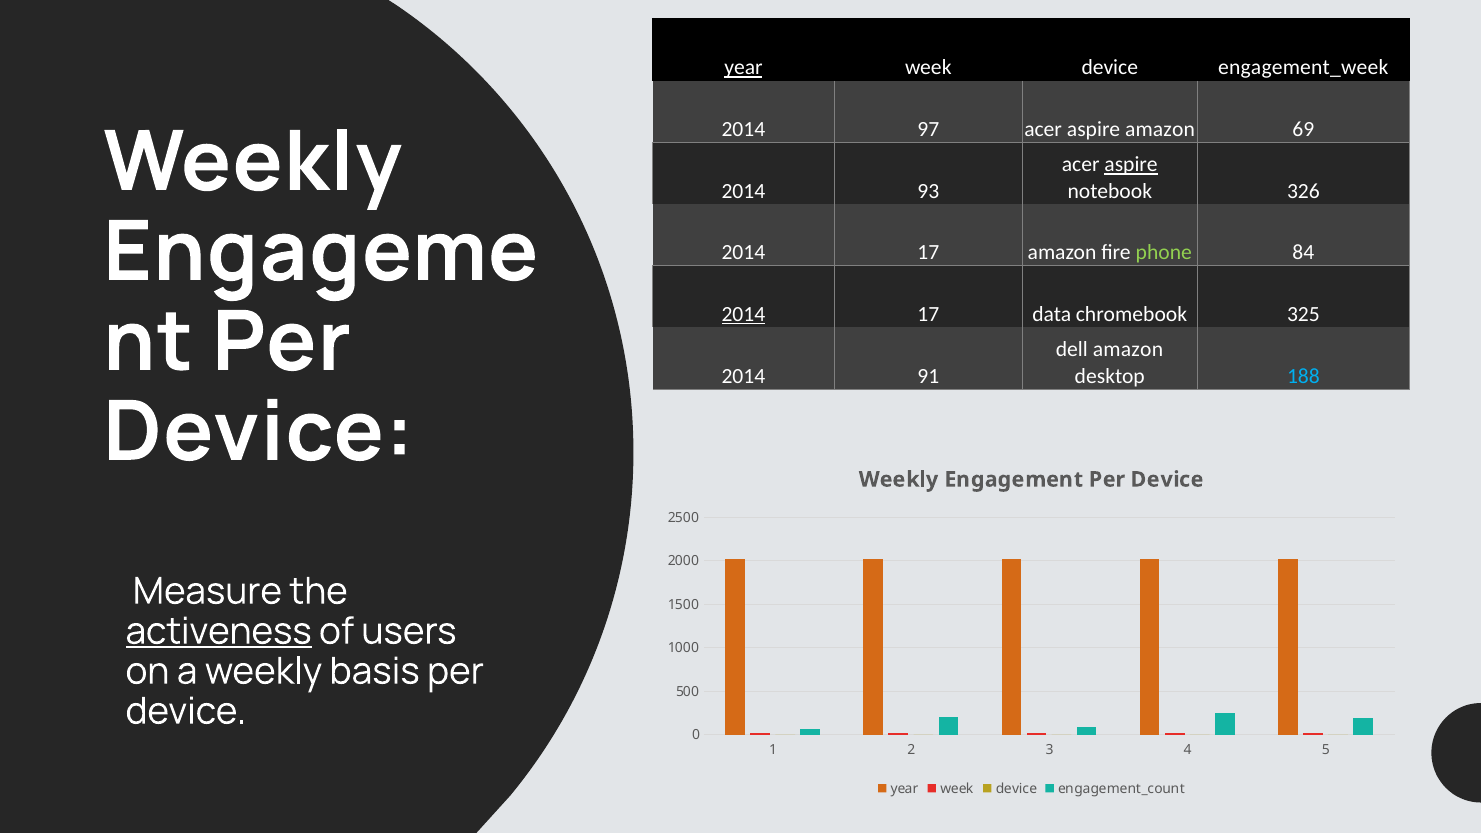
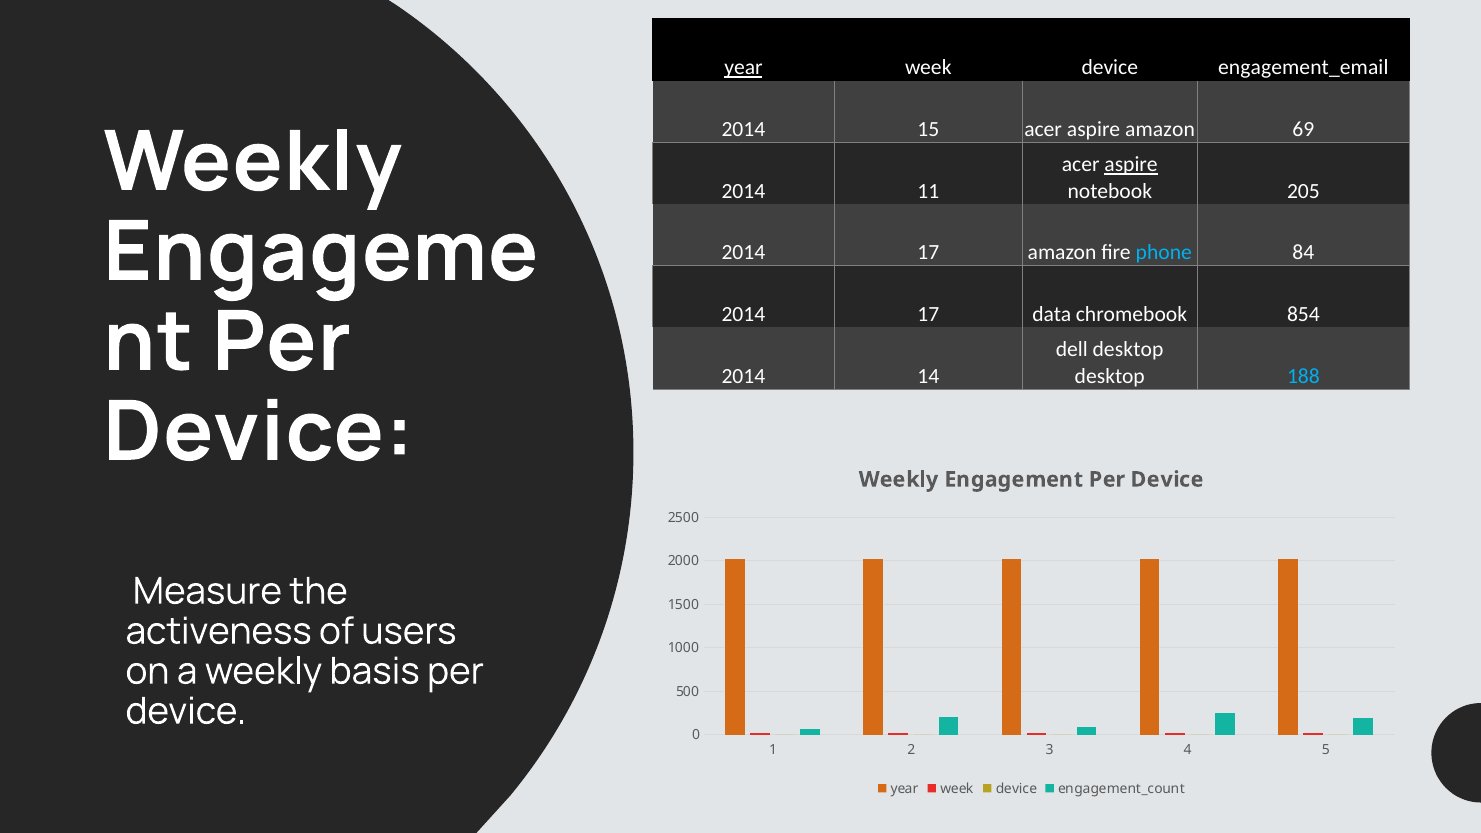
engagement_week: engagement_week -> engagement_email (1303, 68)
97: 97 -> 15 (928, 129)
93: 93 -> 11 (928, 191)
326: 326 -> 205 (1303, 191)
phone colour: light green -> light blue (1164, 253)
2014 underline: present -> none (743, 314)
325: 325 -> 854 (1303, 314)
dell amazon: amazon -> desktop (1128, 350)
91: 91 -> 14 (928, 376)
activeness underline: present -> none (219, 631)
